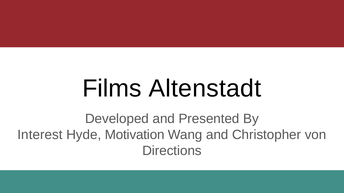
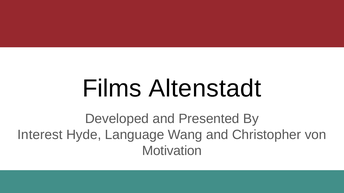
Motivation: Motivation -> Language (135, 135)
Directions: Directions -> Motivation (172, 151)
